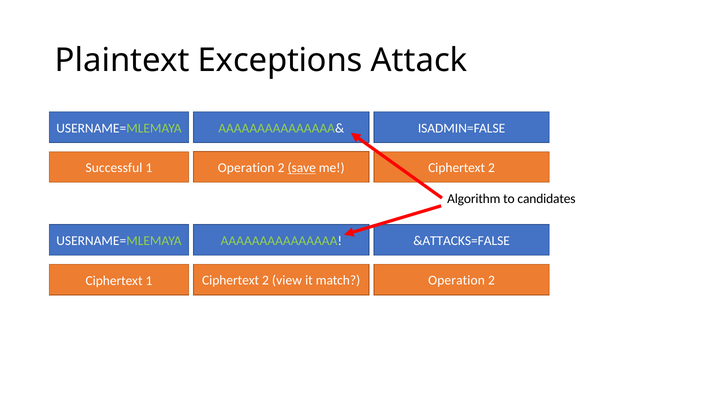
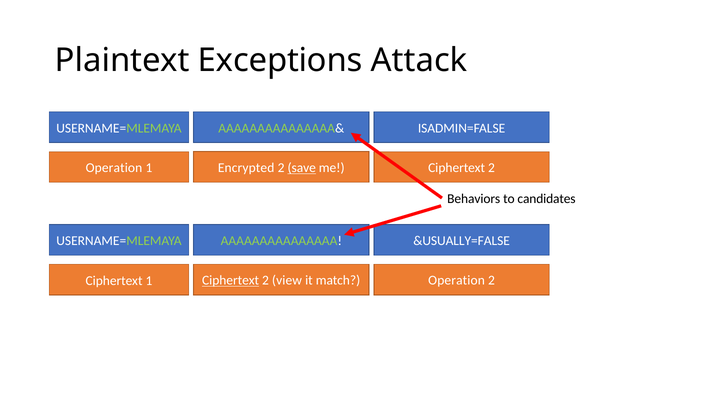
Successful: Successful -> Operation (114, 168)
1 Operation: Operation -> Encrypted (246, 168)
Algorithm: Algorithm -> Behaviors (474, 199)
&ATTACKS=FALSE: &ATTACKS=FALSE -> &USUALLY=FALSE (462, 241)
Ciphertext underline: none -> present (231, 280)
